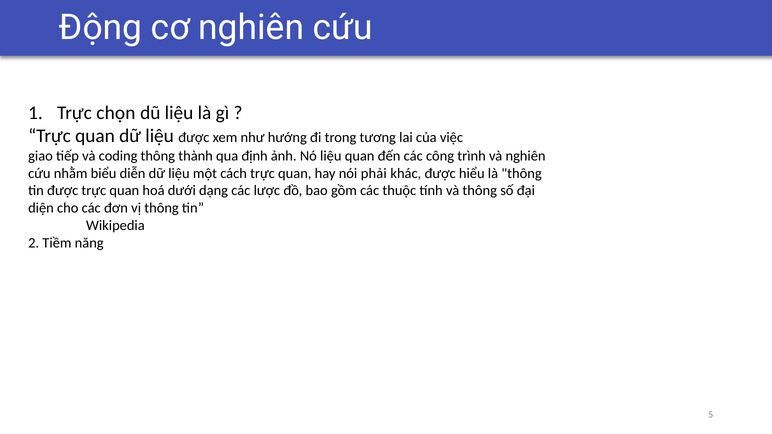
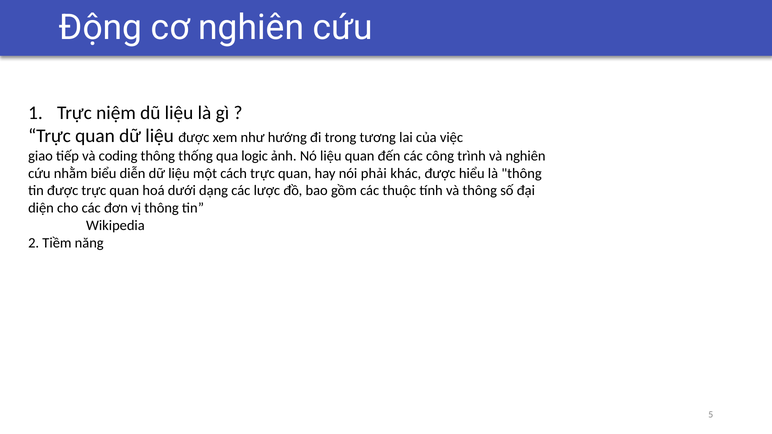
chọn: chọn -> niệm (116, 113)
thành: thành -> thống (196, 156)
định: định -> logic (255, 156)
